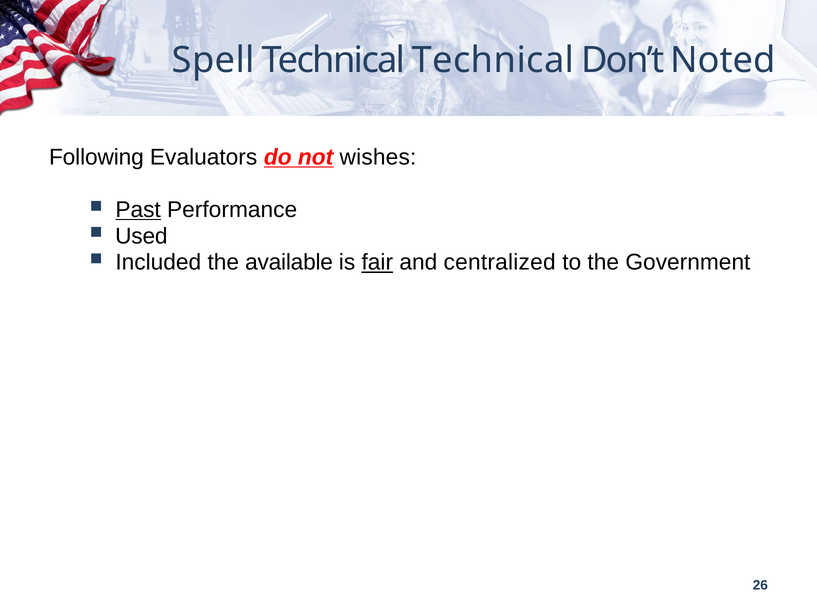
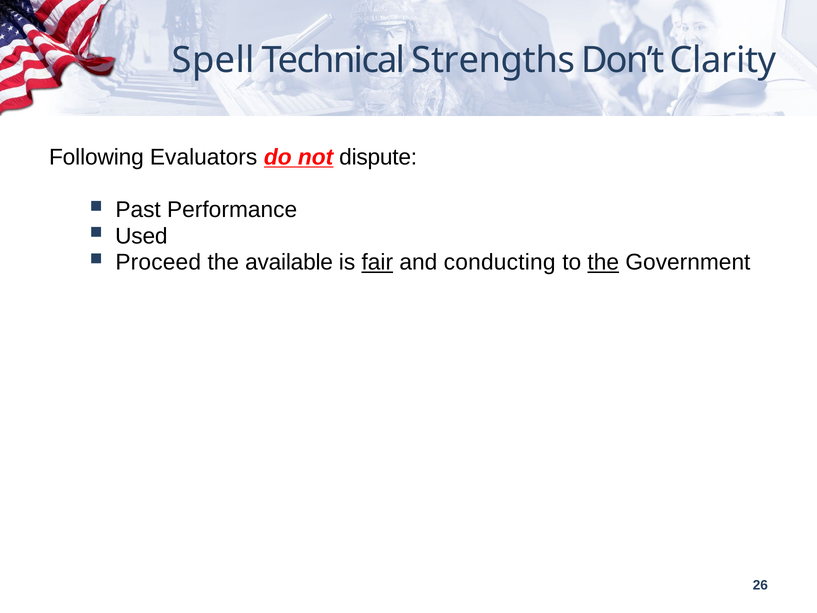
Technical Technical: Technical -> Strengths (493, 60)
Noted: Noted -> Clarity (723, 60)
wishes: wishes -> dispute (378, 157)
Past underline: present -> none (138, 210)
Included: Included -> Proceed (158, 262)
centralized: centralized -> conducting (500, 262)
the underline: none -> present (603, 262)
